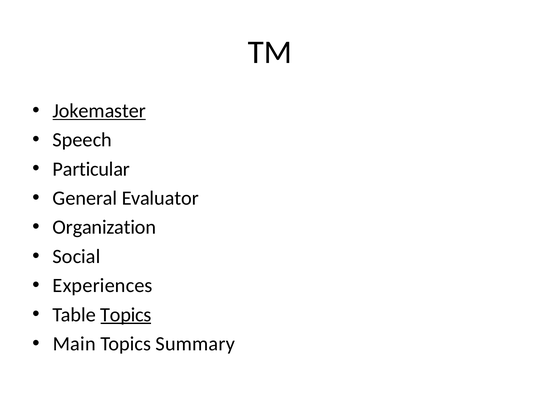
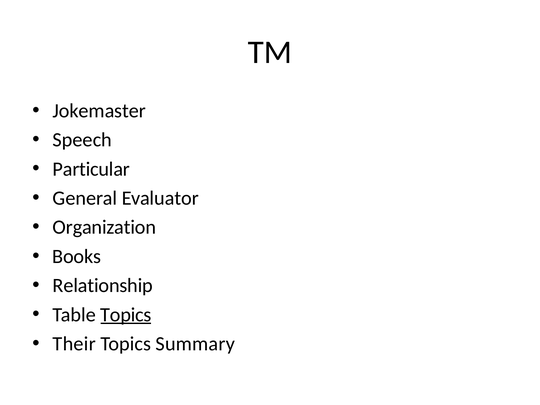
Jokemaster underline: present -> none (99, 111)
Social: Social -> Books (77, 256)
Experiences: Experiences -> Relationship (103, 286)
Main: Main -> Their (74, 344)
